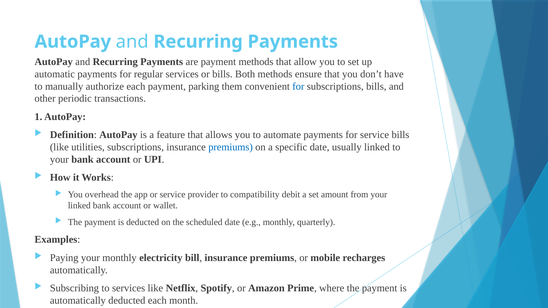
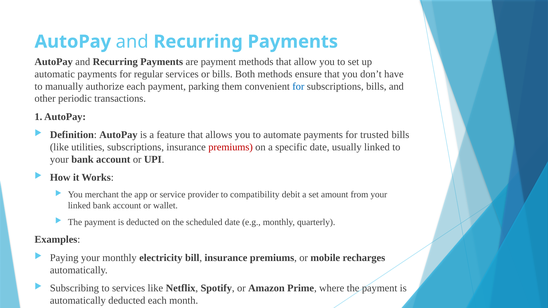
for service: service -> trusted (374, 135)
premiums colour: blue -> red (231, 147)
overhead: overhead -> merchant (102, 195)
